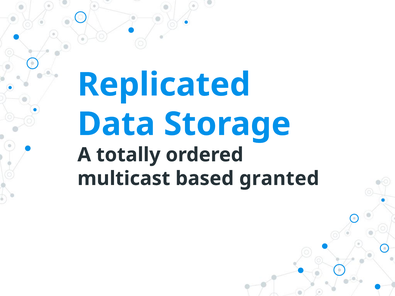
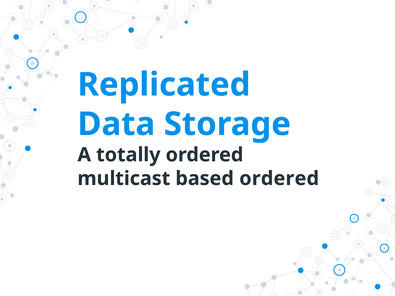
based granted: granted -> ordered (279, 179)
